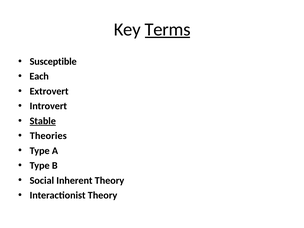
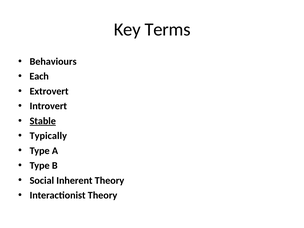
Terms underline: present -> none (168, 29)
Susceptible: Susceptible -> Behaviours (53, 62)
Theories: Theories -> Typically (48, 136)
